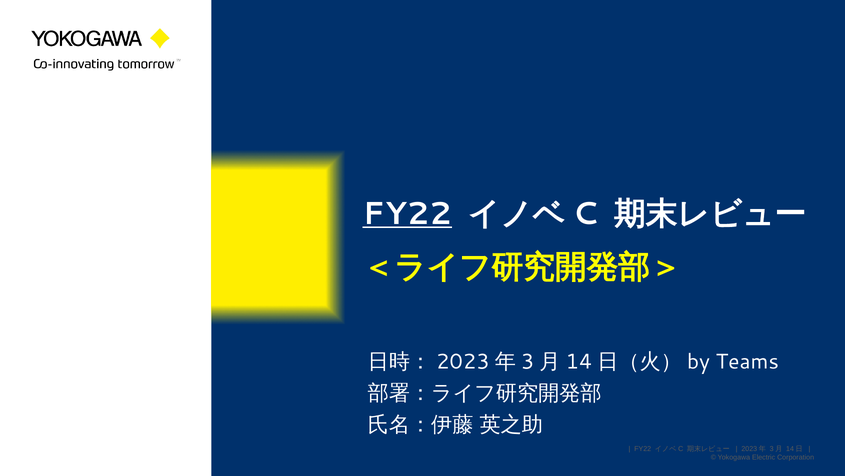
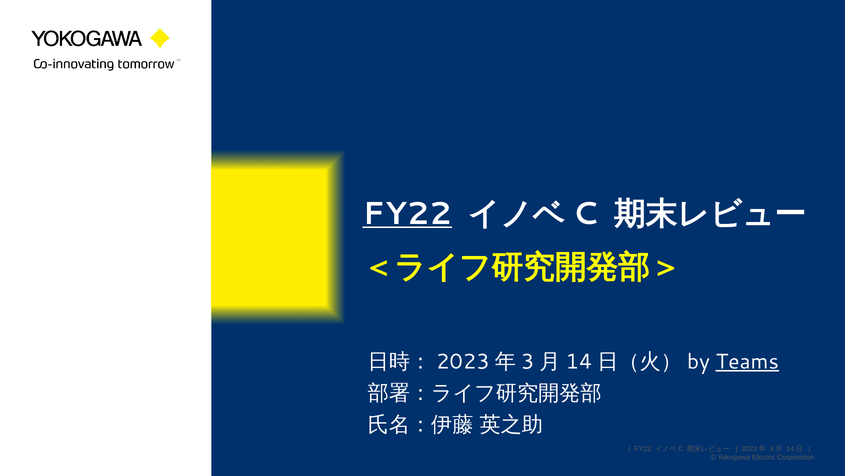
Teams underline: none -> present (747, 361)
